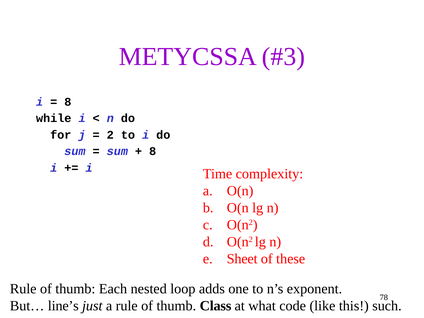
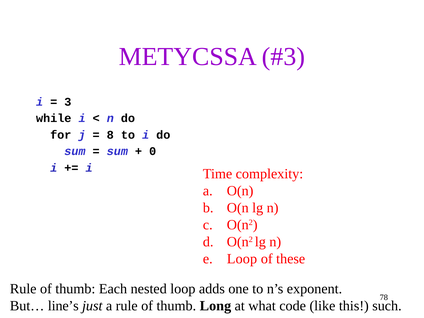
8: 8 -> 3 (68, 102)
2: 2 -> 8 (110, 135)
8: 8 -> 0 (153, 151)
Sheet: Sheet -> Loop (242, 259)
Class: Class -> Long (215, 306)
